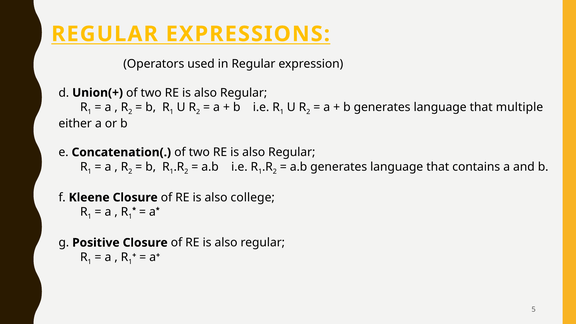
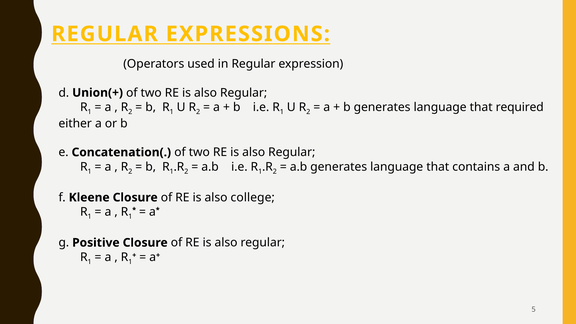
multiple: multiple -> required (520, 107)
